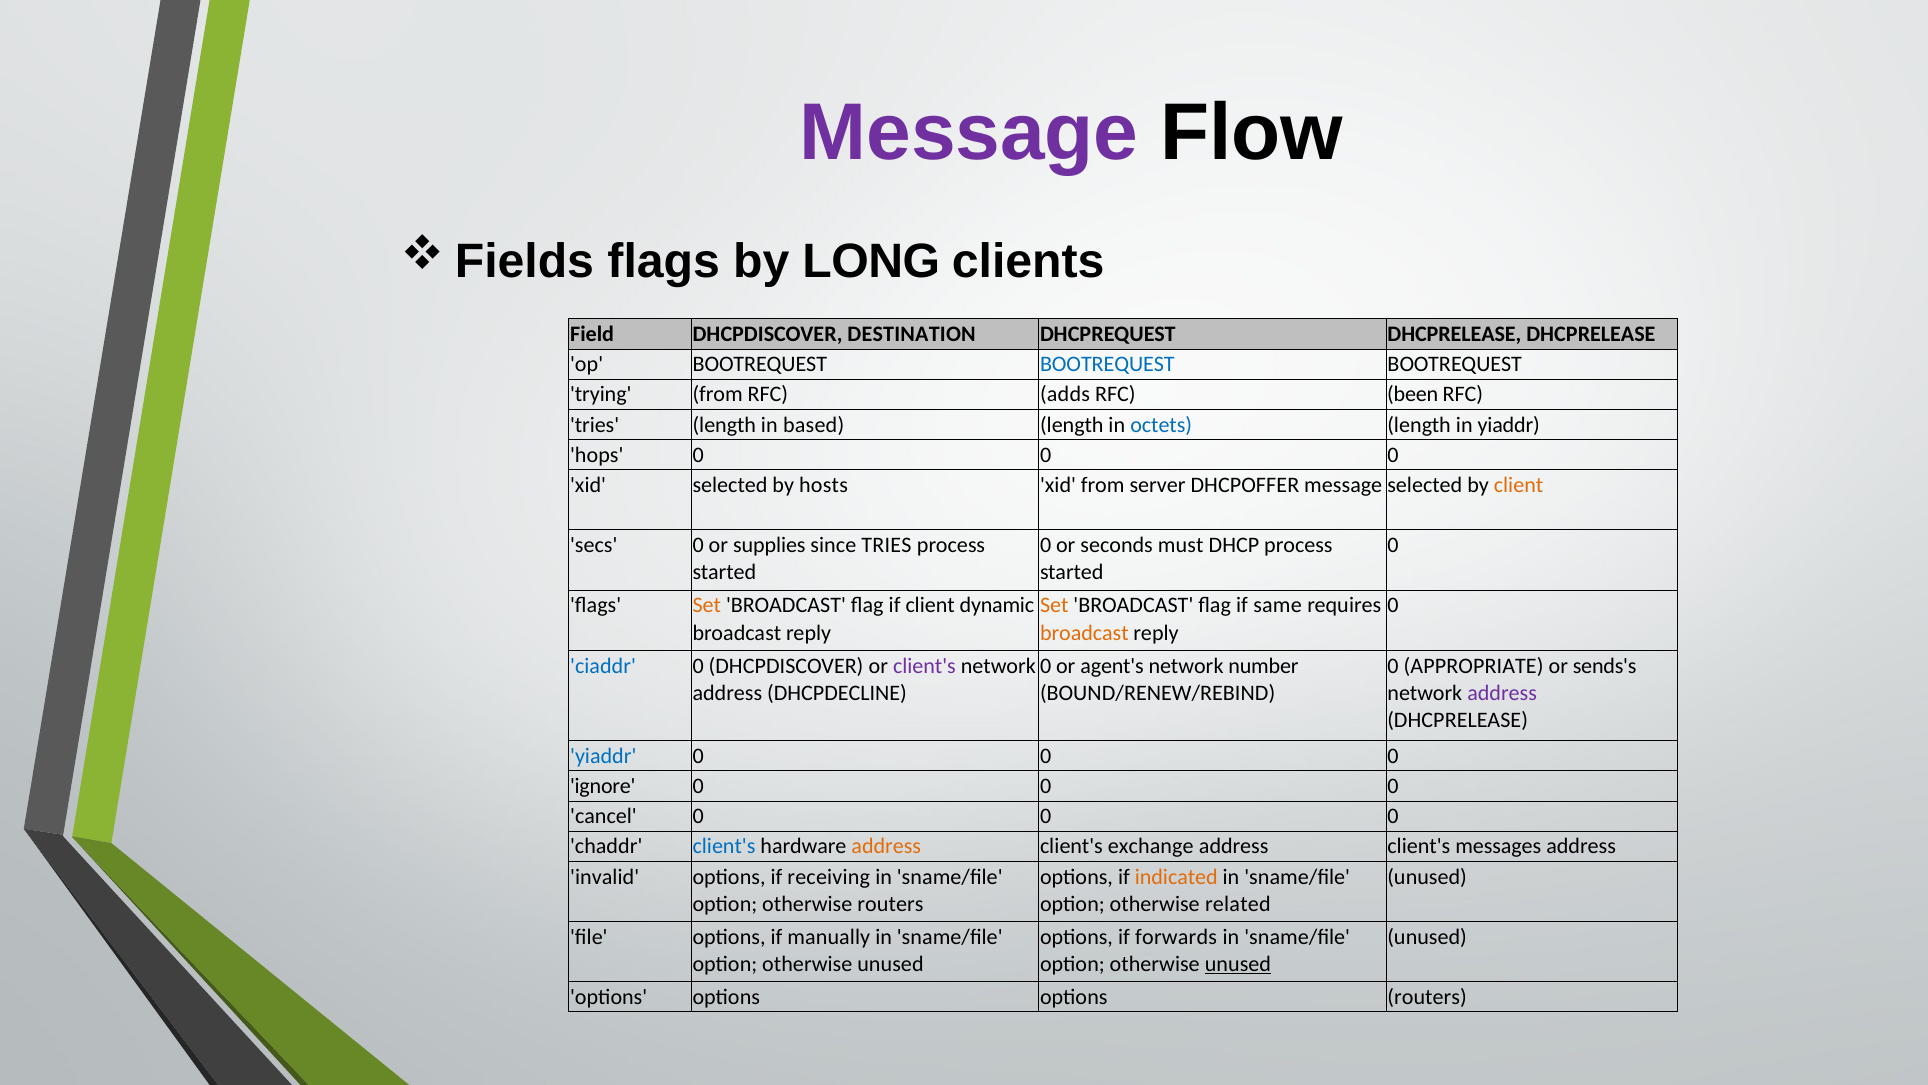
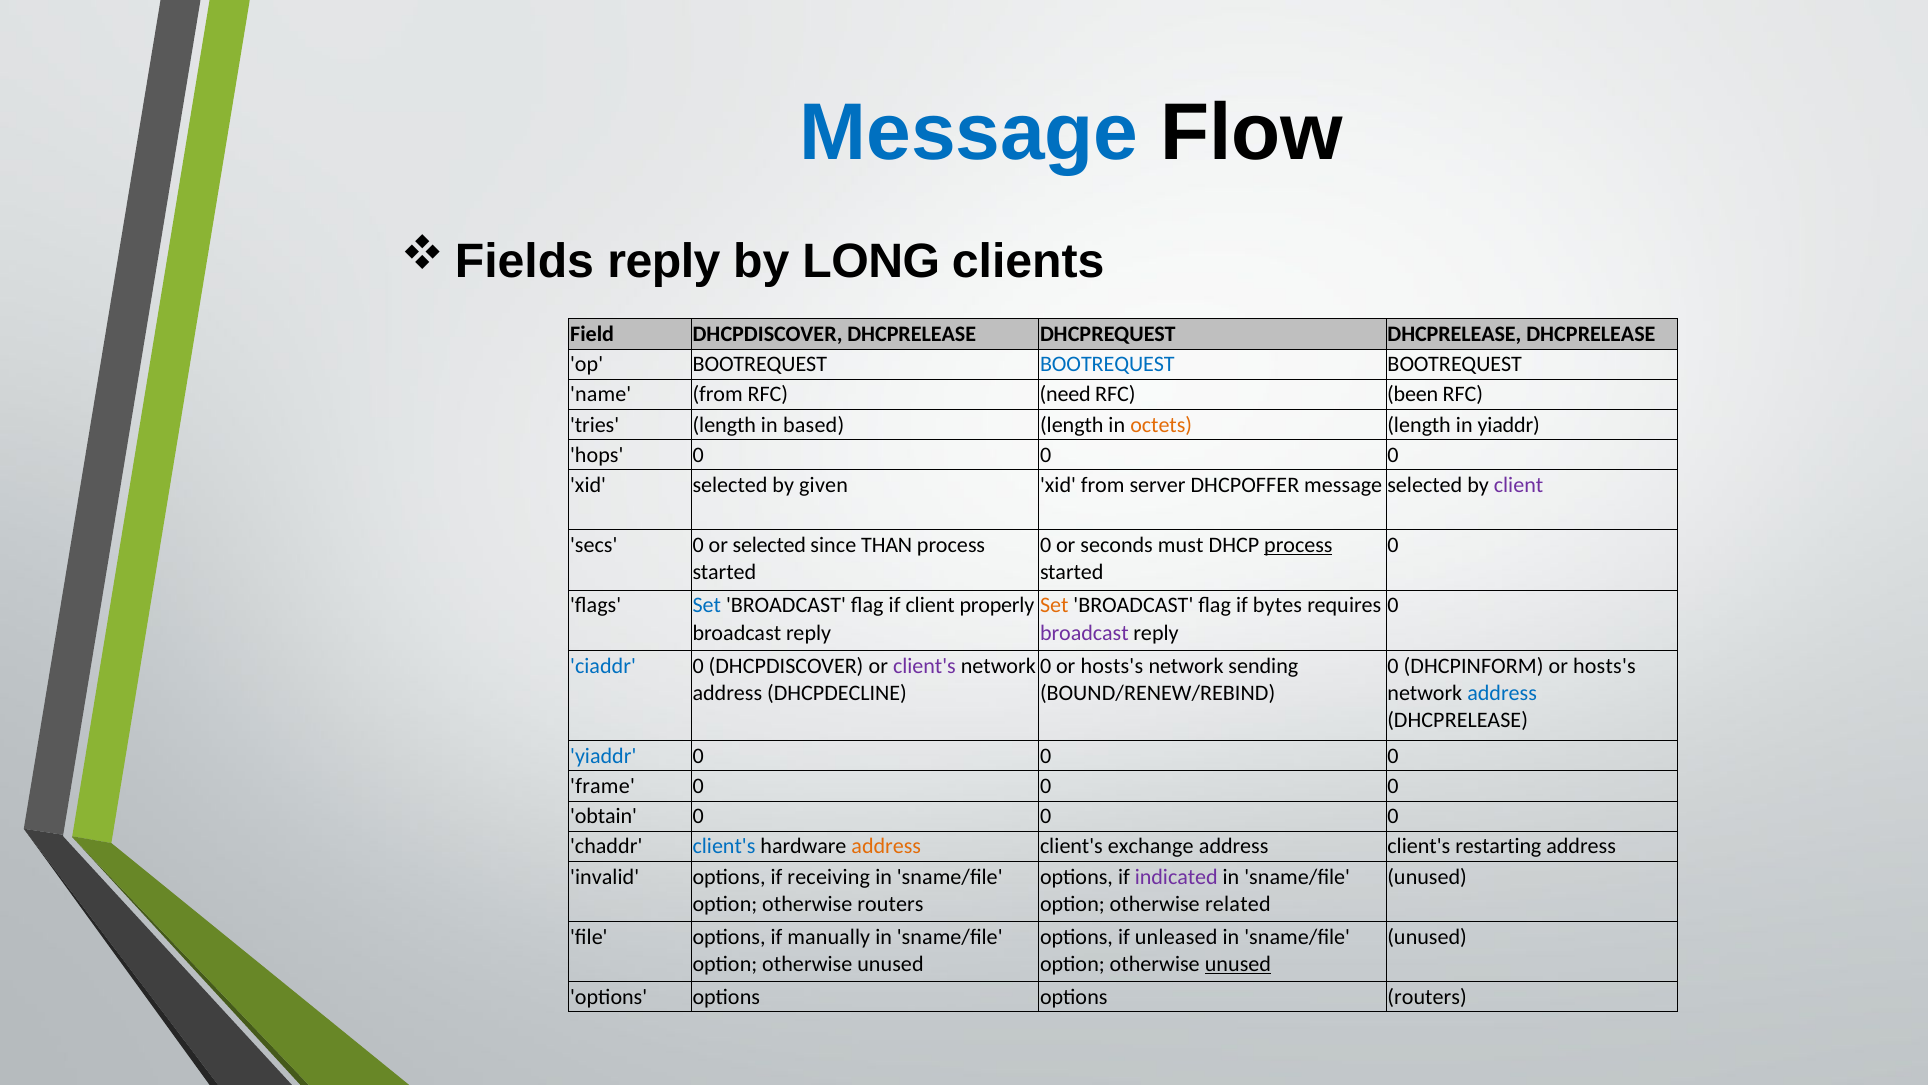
Message colour: purple -> blue (969, 133)
flags: flags -> reply (664, 261)
DHCPDISCOVER DESTINATION: DESTINATION -> DHCPRELEASE (912, 334)
trying: trying -> name (601, 394)
adds: adds -> need (1065, 394)
octets colour: blue -> orange (1161, 425)
hosts: hosts -> given (824, 485)
client colour: orange -> purple (1519, 485)
or supplies: supplies -> selected (769, 545)
since TRIES: TRIES -> THAN (887, 545)
process underline: none -> present (1298, 545)
Set colour: orange -> blue (707, 605)
dynamic: dynamic -> properly (997, 605)
same: same -> bytes (1278, 605)
broadcast colour: orange -> purple (1084, 633)
0 or agent's: agent's -> hosts's (1112, 665)
number: number -> sending (1263, 665)
APPROPRIATE: APPROPRIATE -> DHCPINFORM (1474, 665)
sends's: sends's -> hosts's (1604, 665)
address colour: purple -> blue (1502, 693)
ignore: ignore -> frame (603, 786)
cancel: cancel -> obtain (604, 816)
messages: messages -> restarting (1498, 846)
indicated colour: orange -> purple (1176, 876)
forwards: forwards -> unleased (1176, 937)
